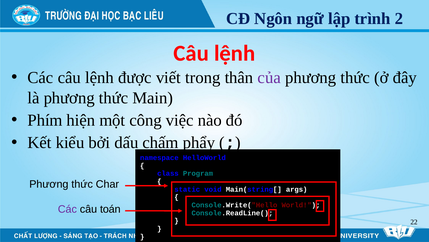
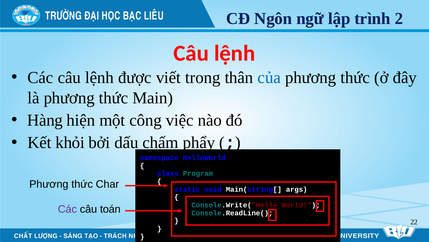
của colour: purple -> blue (269, 78)
Phím: Phím -> Hàng (45, 120)
kiểu: kiểu -> khỏi (70, 142)
